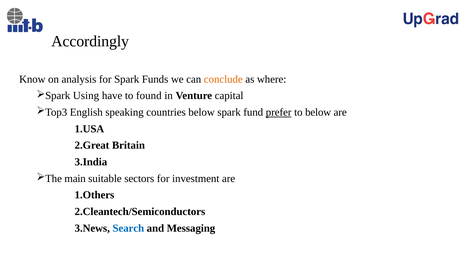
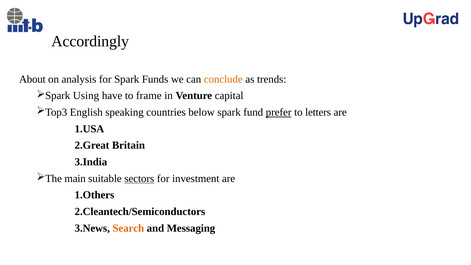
Know: Know -> About (32, 79)
where: where -> trends (272, 79)
found: found -> frame (149, 96)
to below: below -> letters (318, 112)
sectors underline: none -> present (139, 178)
Search colour: blue -> orange (128, 228)
